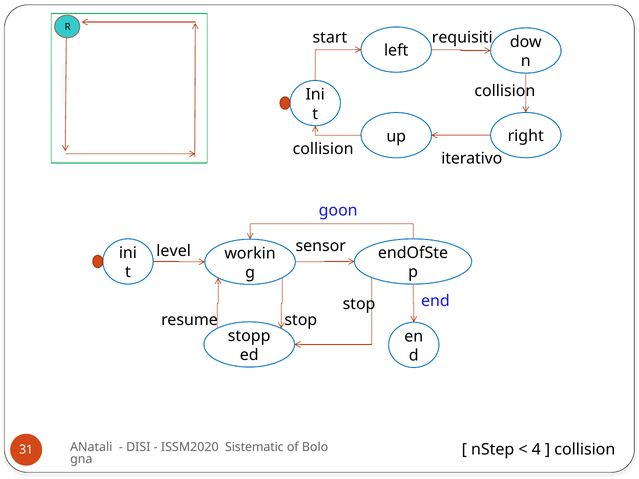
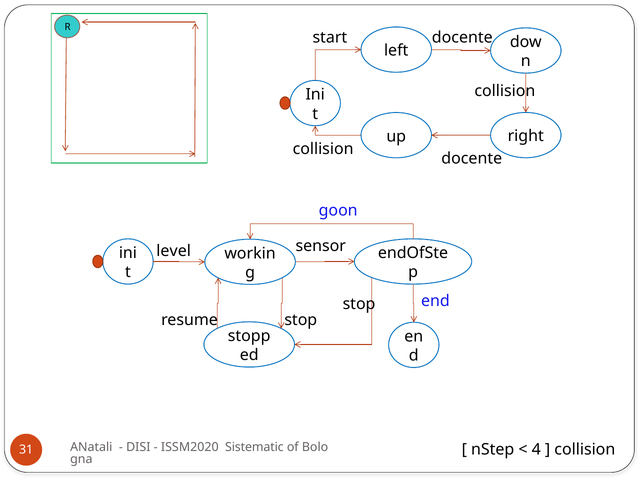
requisiti: requisiti -> docente (462, 38)
iterativo: iterativo -> docente (472, 159)
